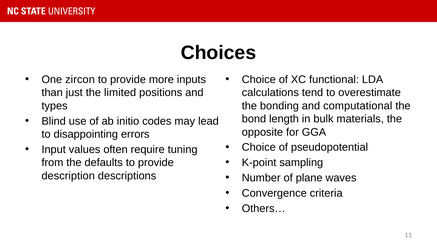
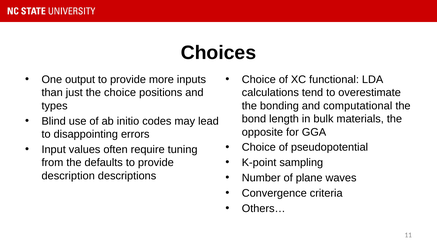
zircon: zircon -> output (80, 80)
the limited: limited -> choice (120, 93)
